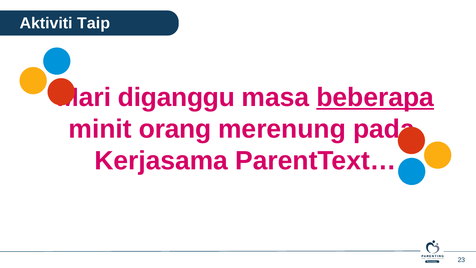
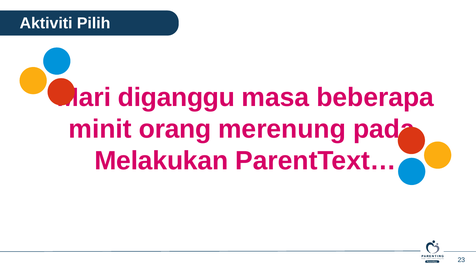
Taip: Taip -> Pilih (94, 23)
beberapa underline: present -> none (375, 97)
Kerjasama: Kerjasama -> Melakukan (161, 161)
